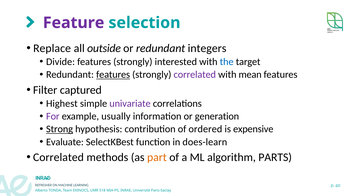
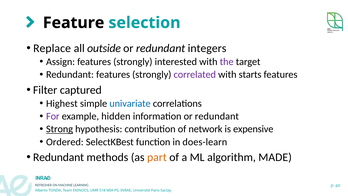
Feature colour: purple -> black (74, 23)
Divide: Divide -> Assign (61, 62)
the colour: blue -> purple (227, 62)
features underline: present -> none (113, 74)
mean: mean -> starts (250, 74)
univariate colour: purple -> blue (130, 103)
usually: usually -> hidden (116, 116)
information or generation: generation -> redundant (217, 116)
ordered: ordered -> network (205, 129)
Evaluate: Evaluate -> Ordered (65, 142)
Correlated: Correlated -> Redundant (59, 157)
PARTS: PARTS -> MADE (275, 157)
